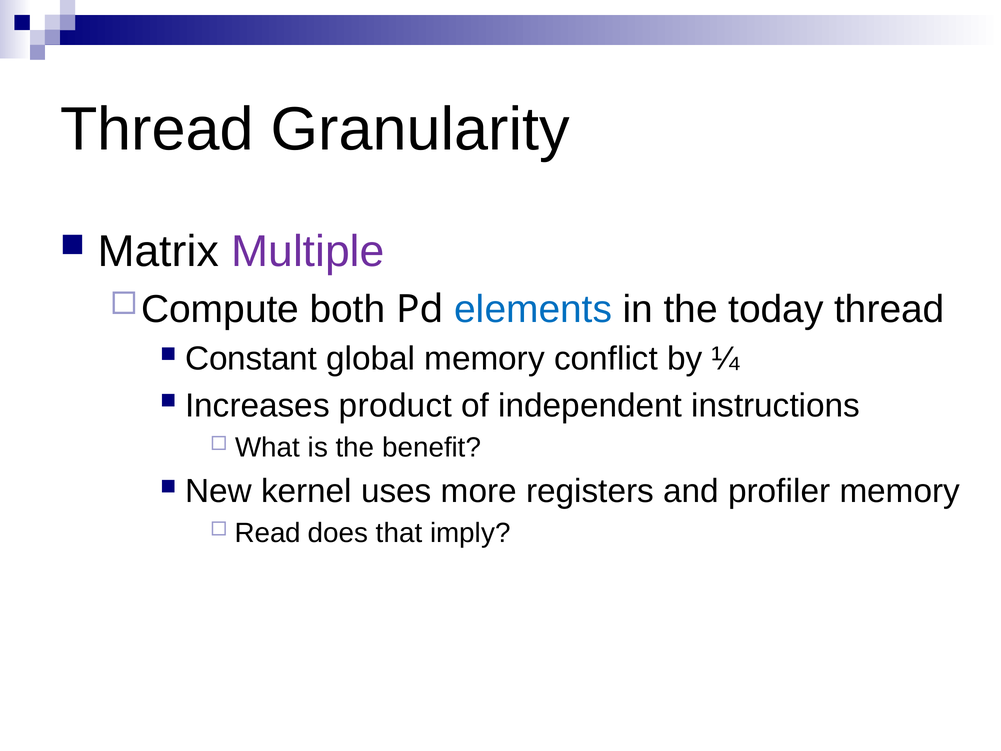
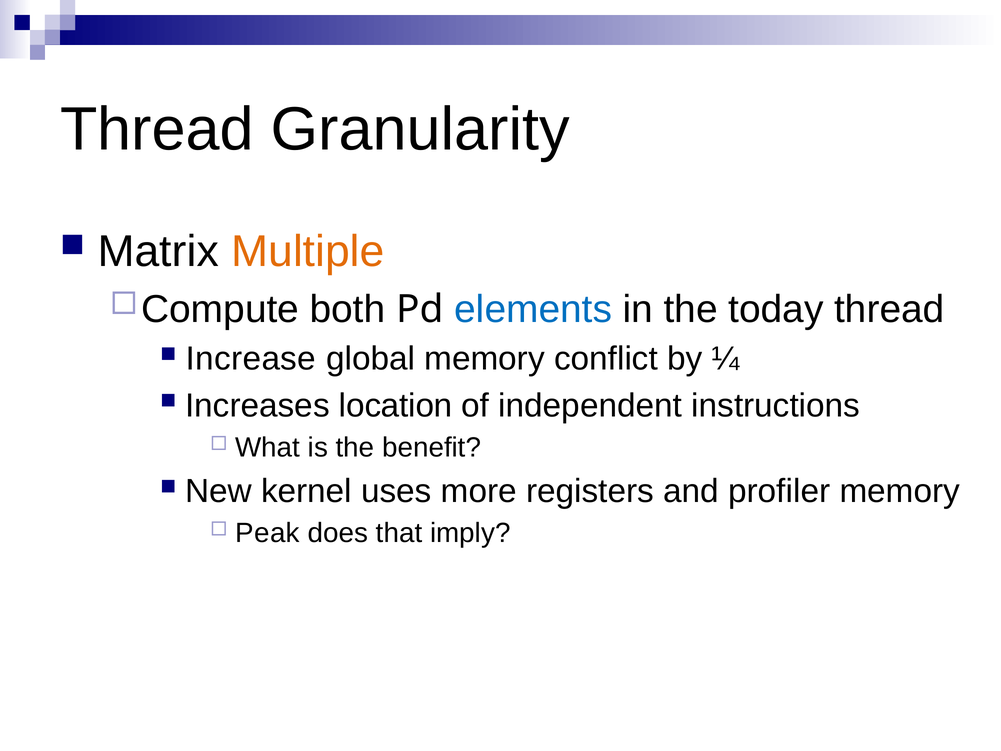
Multiple colour: purple -> orange (308, 252)
Constant: Constant -> Increase (251, 359)
product: product -> location (396, 406)
Read: Read -> Peak (268, 533)
